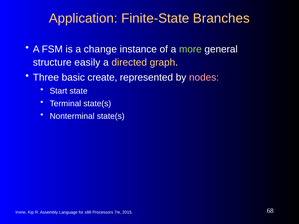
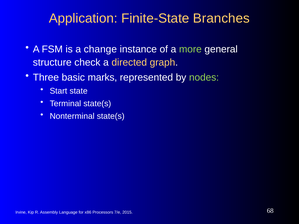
easily: easily -> check (87, 62)
create: create -> marks (102, 78)
nodes colour: pink -> light green (204, 78)
